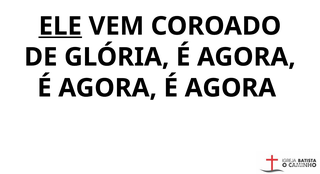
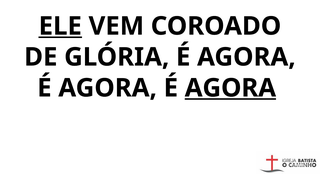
AGORA underline: none -> present (230, 88)
